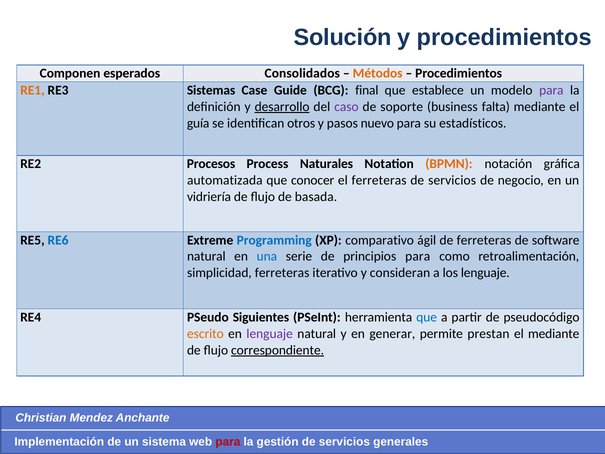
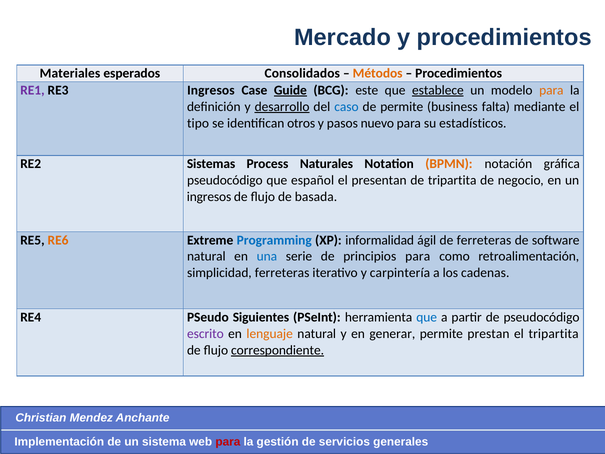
Solución: Solución -> Mercado (343, 38)
Componen: Componen -> Materiales (70, 73)
RE1 colour: orange -> purple (32, 90)
RE3 Sistemas: Sistemas -> Ingresos (211, 90)
Guide underline: none -> present (290, 90)
final: final -> este (367, 90)
establece underline: none -> present (438, 90)
para colour: purple -> orange (551, 90)
caso colour: purple -> blue (346, 107)
de soporte: soporte -> permite (402, 107)
guía: guía -> tipo (198, 123)
Procesos: Procesos -> Sistemas (211, 164)
automatizada: automatizada -> pseudocódigo (225, 180)
conocer: conocer -> español (313, 180)
el ferreteras: ferreteras -> presentan (379, 180)
servicios: servicios -> tripartita (452, 180)
vidriería: vidriería -> ingresos (209, 197)
RE6 colour: blue -> orange (58, 240)
comparativo: comparativo -> informalidad (380, 240)
consideran: consideran -> carpintería (400, 273)
los lenguaje: lenguaje -> cadenas (485, 273)
escrito colour: orange -> purple (205, 334)
lenguaje colour: purple -> orange (270, 334)
el mediante: mediante -> tripartita (554, 334)
